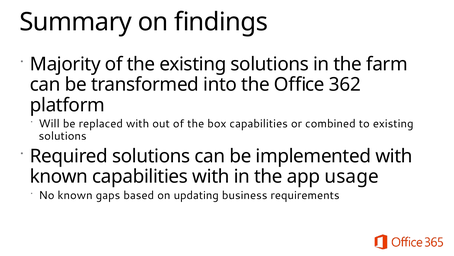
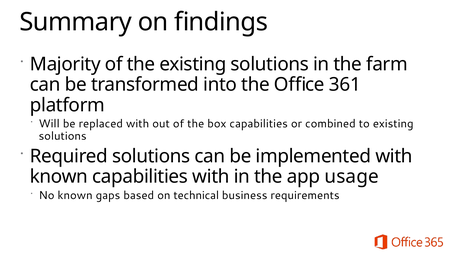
362: 362 -> 361 (345, 84)
updating: updating -> technical (196, 195)
